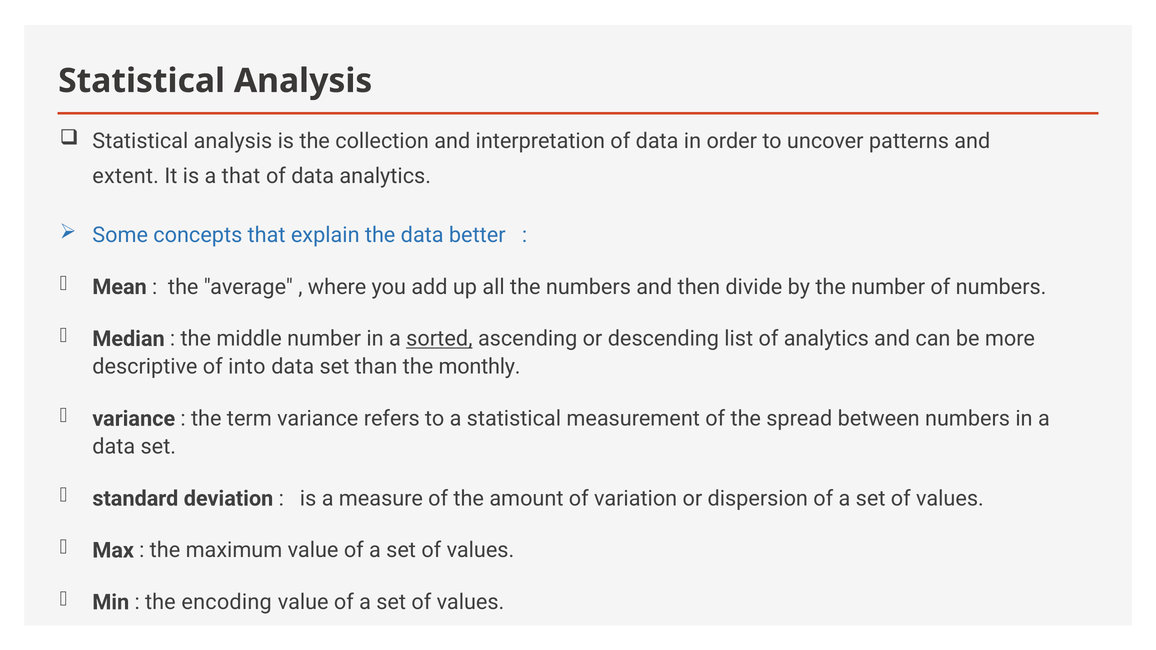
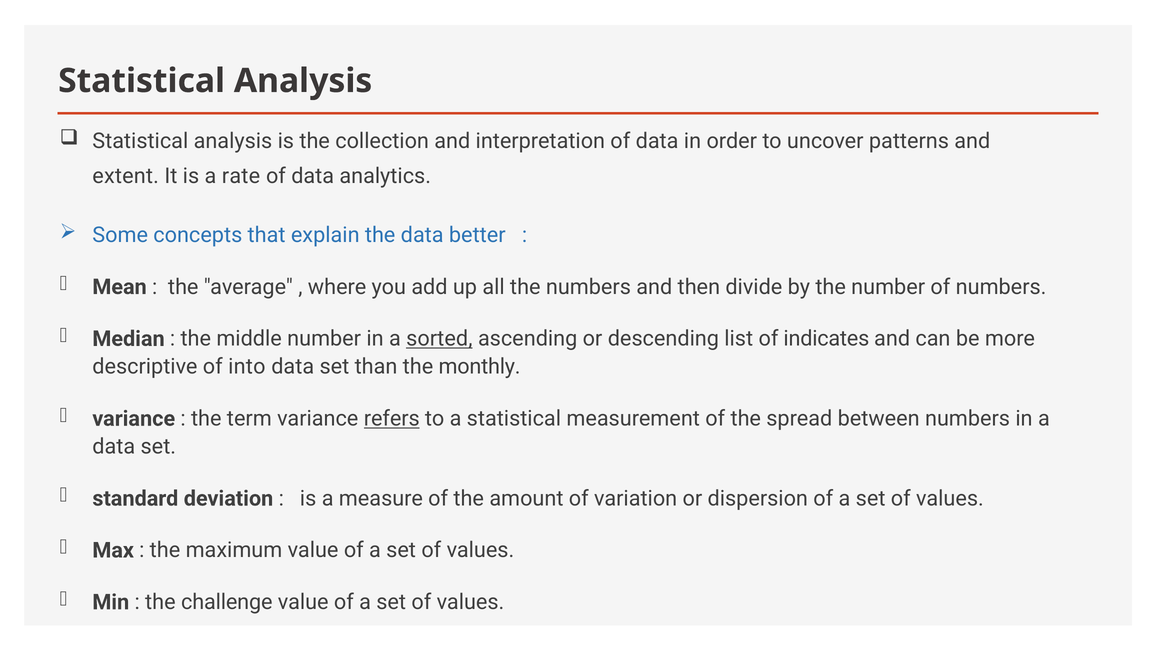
a that: that -> rate (241, 176)
of analytics: analytics -> indicates (826, 339)
refers underline: none -> present (392, 419)
encoding: encoding -> challenge (227, 602)
